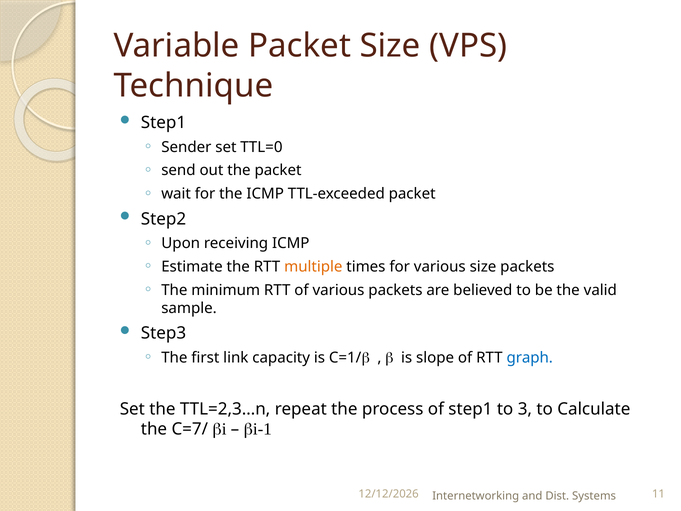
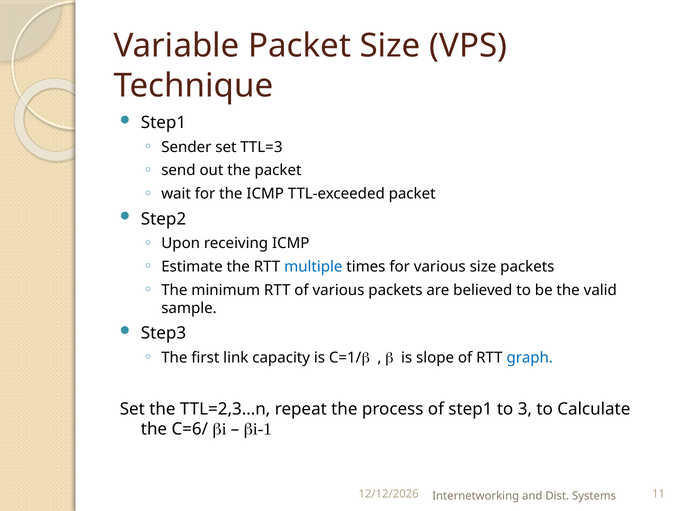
TTL=0: TTL=0 -> TTL=3 (261, 147)
multiple colour: orange -> blue (313, 267)
C=7/: C=7/ -> C=6/ (190, 429)
